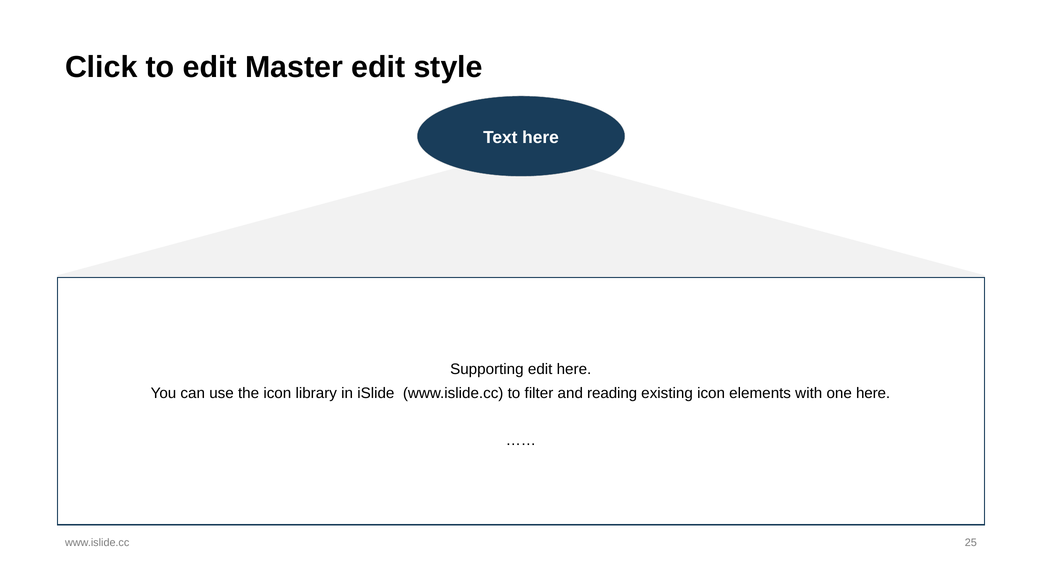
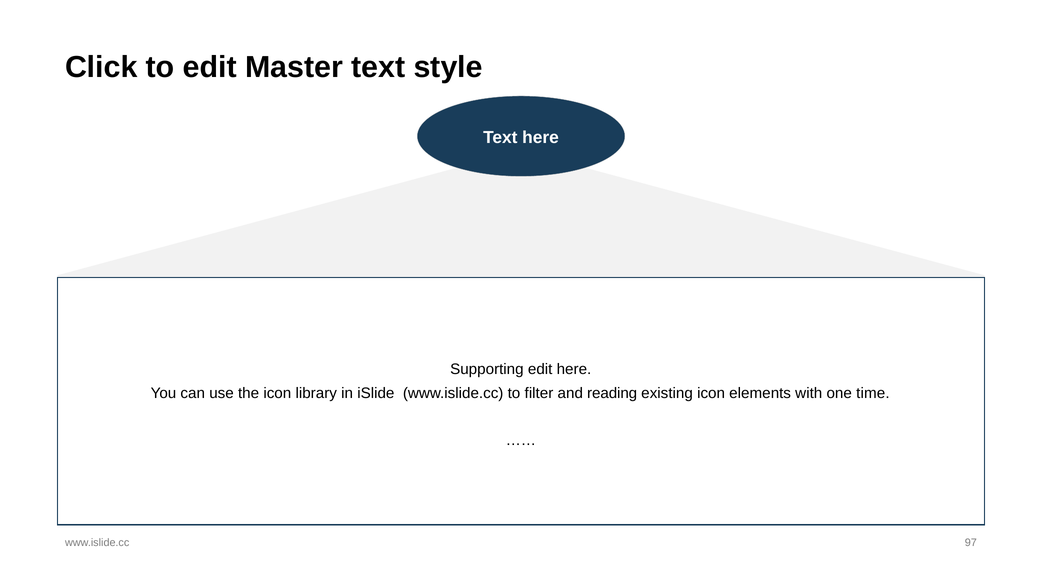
Master edit: edit -> text (378, 67)
one here: here -> time (873, 393)
25: 25 -> 97 (971, 543)
